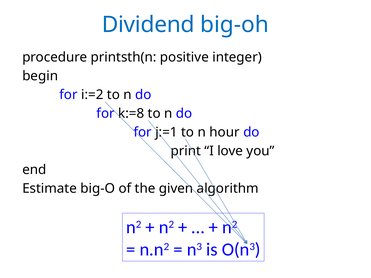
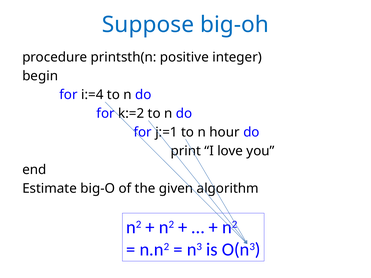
Dividend: Dividend -> Suppose (148, 25)
i:=2: i:=2 -> i:=4 (92, 95)
k:=8: k:=8 -> k:=2 (131, 114)
